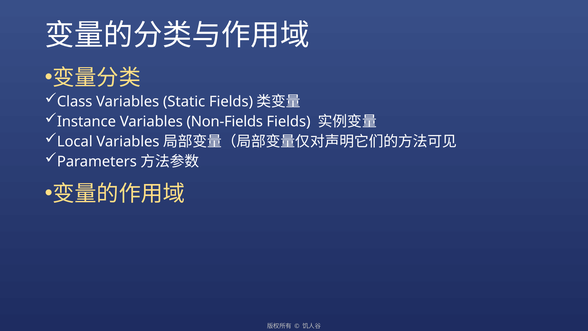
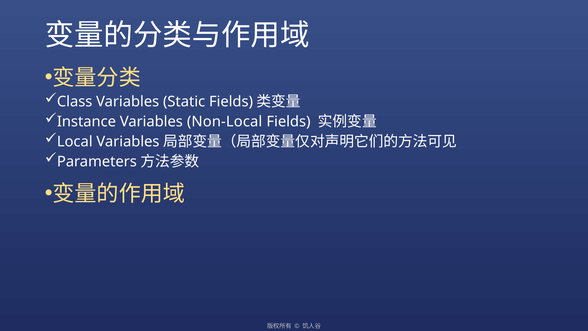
Non-Fields: Non-Fields -> Non-Local (225, 122)
